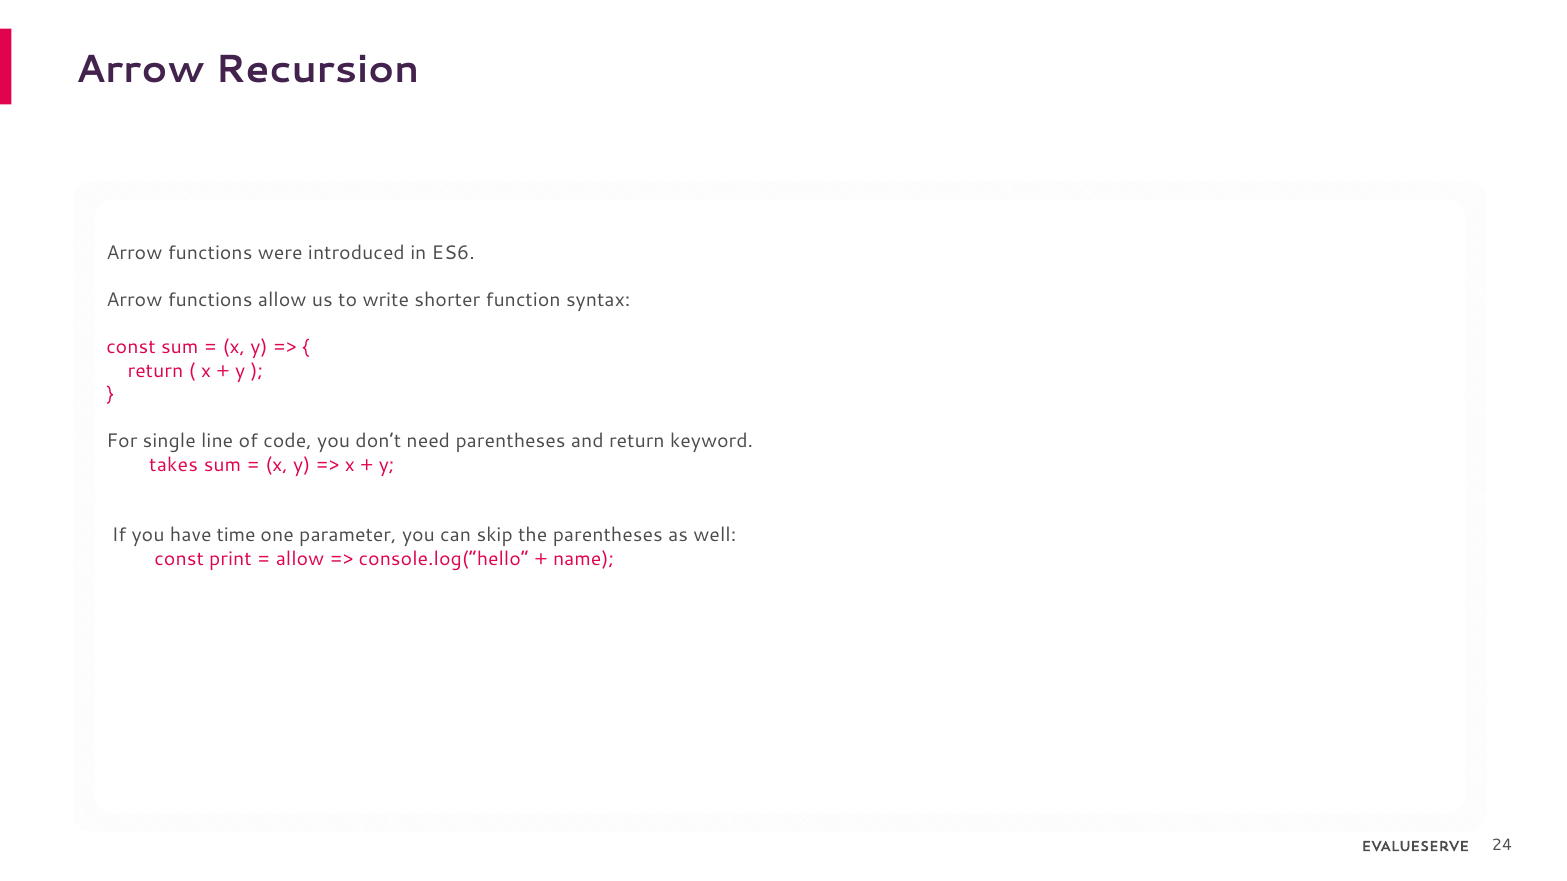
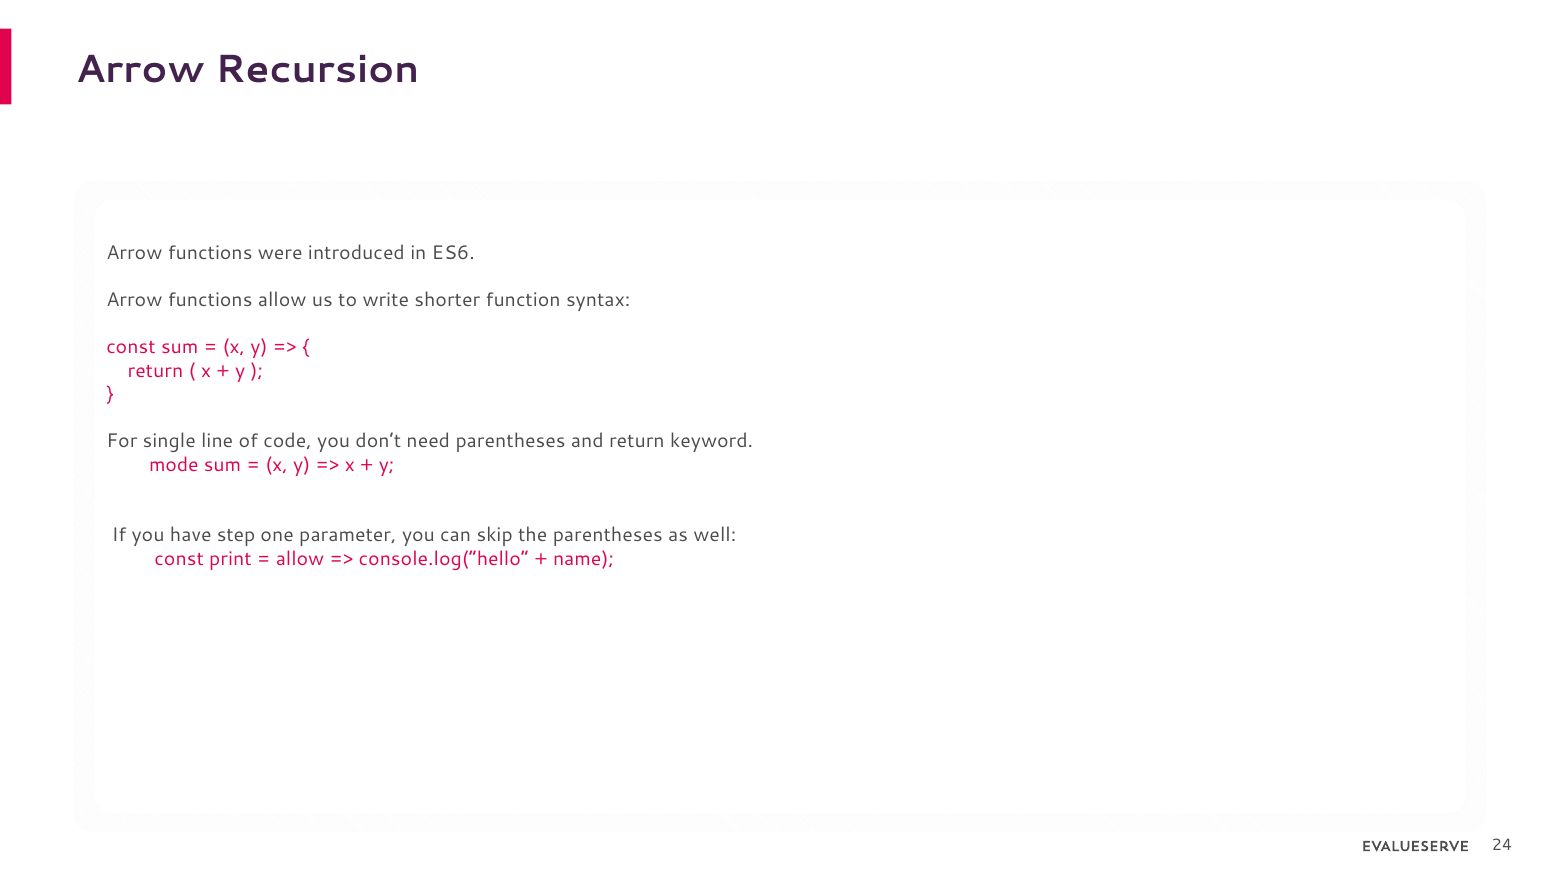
takes: takes -> mode (174, 465)
time: time -> step (236, 535)
